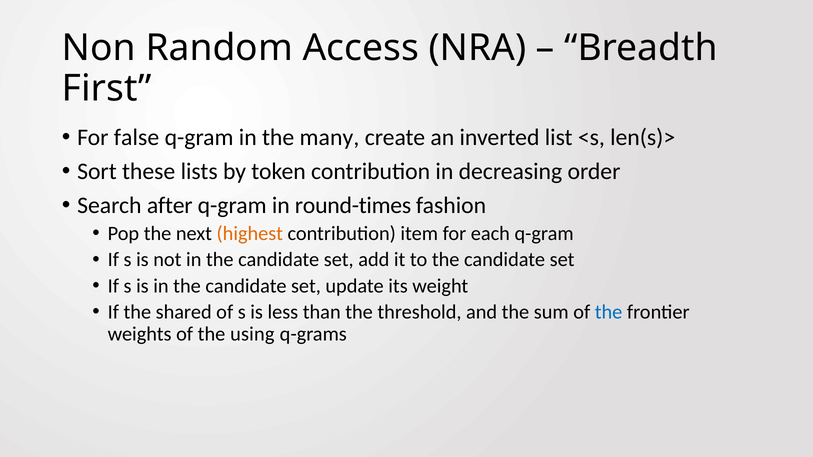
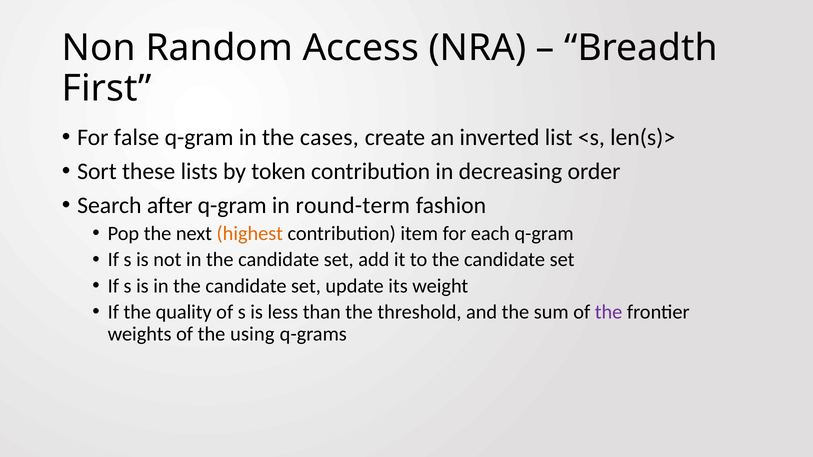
many: many -> cases (329, 137)
round-times: round-times -> round-term (353, 206)
shared: shared -> quality (184, 312)
the colour: blue -> purple (609, 312)
